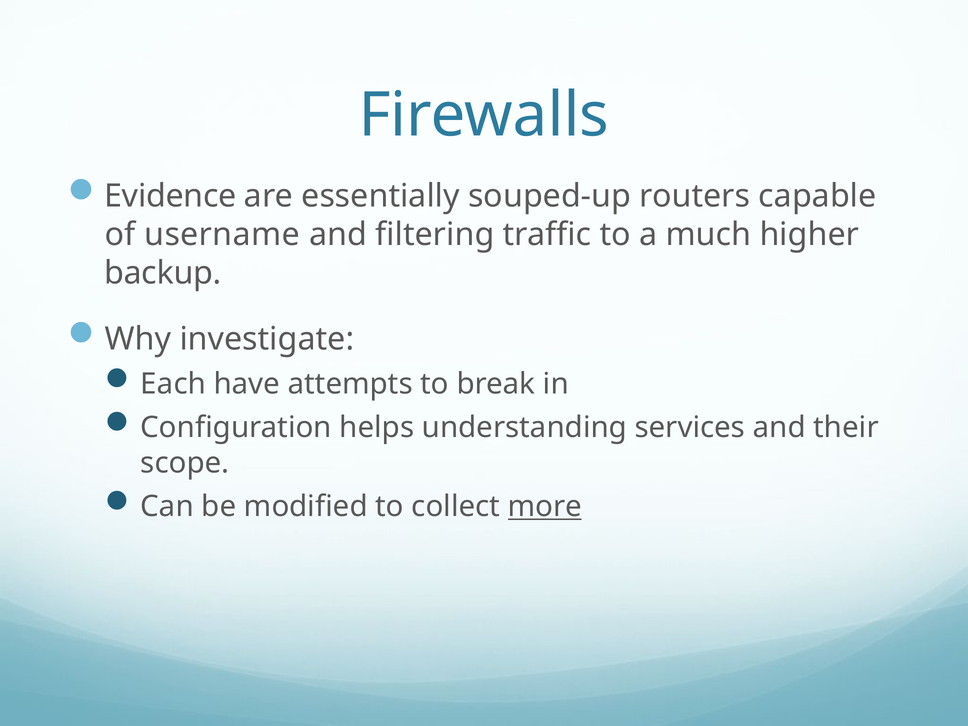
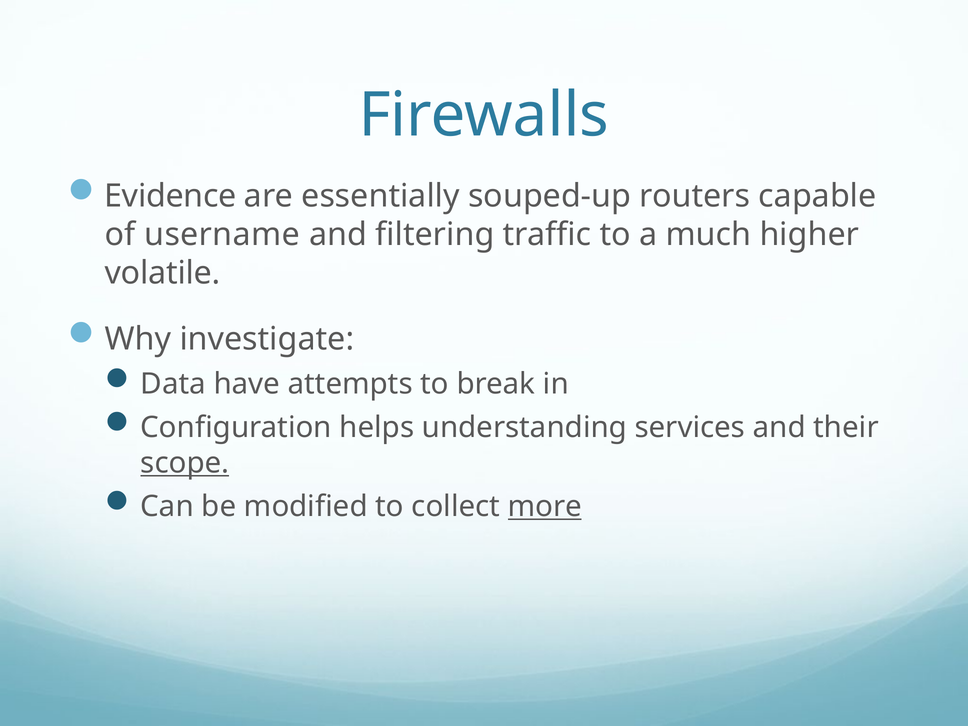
backup: backup -> volatile (163, 273)
Each: Each -> Data (173, 384)
scope underline: none -> present (185, 463)
